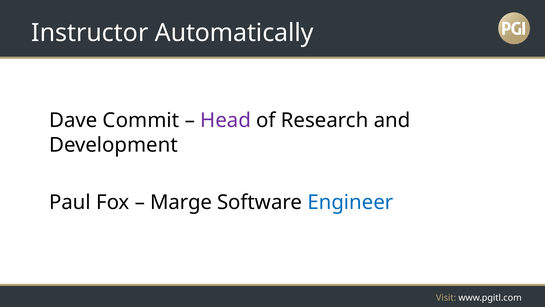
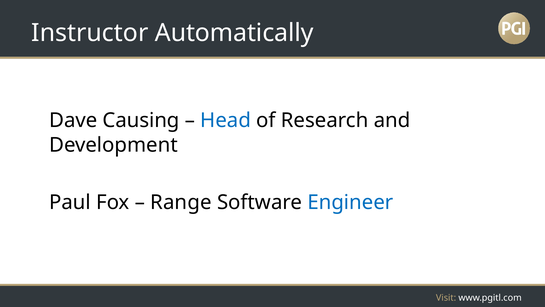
Commit: Commit -> Causing (141, 120)
Head colour: purple -> blue (226, 120)
Marge: Marge -> Range (181, 202)
